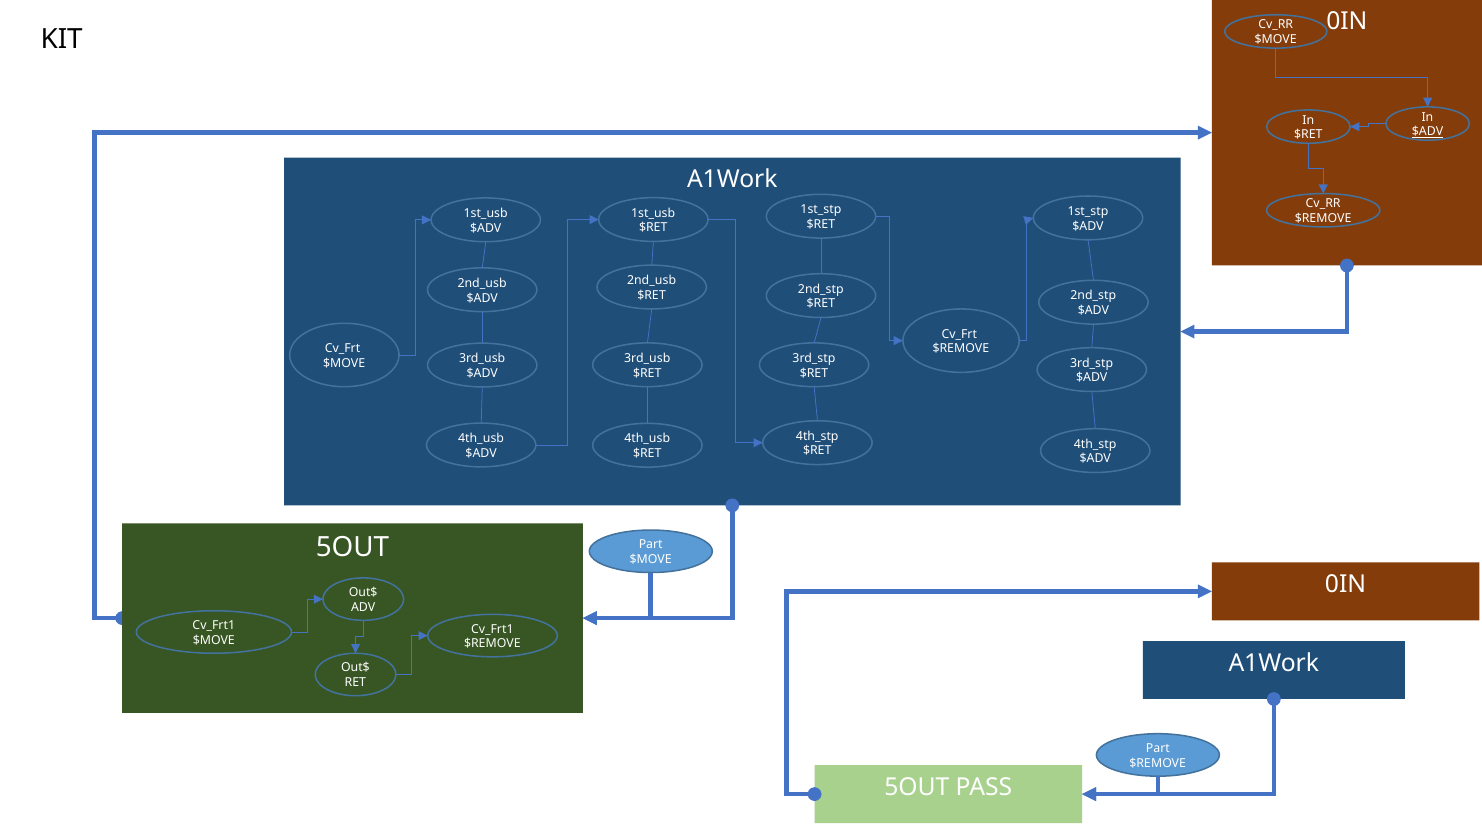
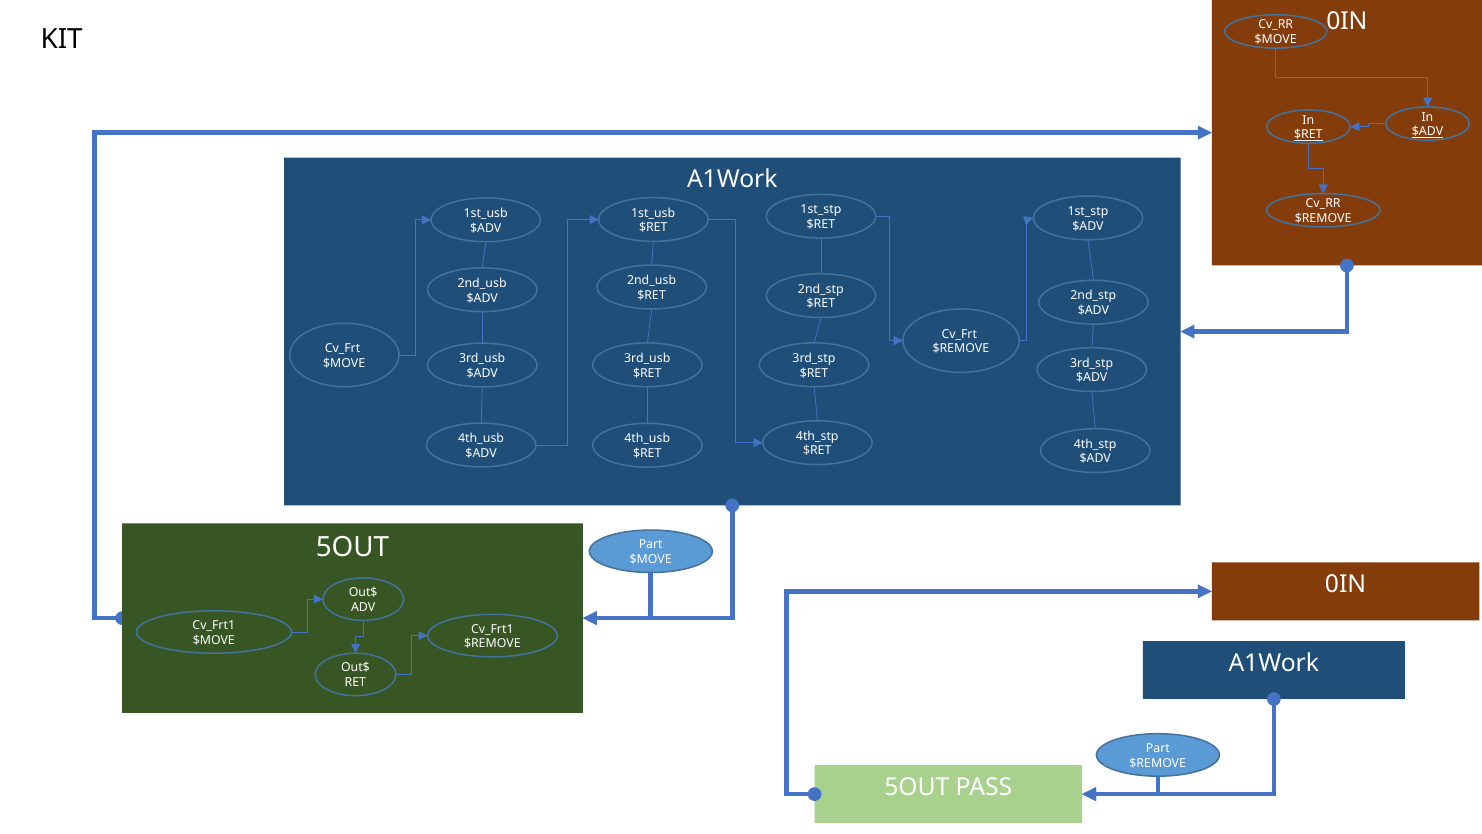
$RET underline: none -> present (1308, 135)
